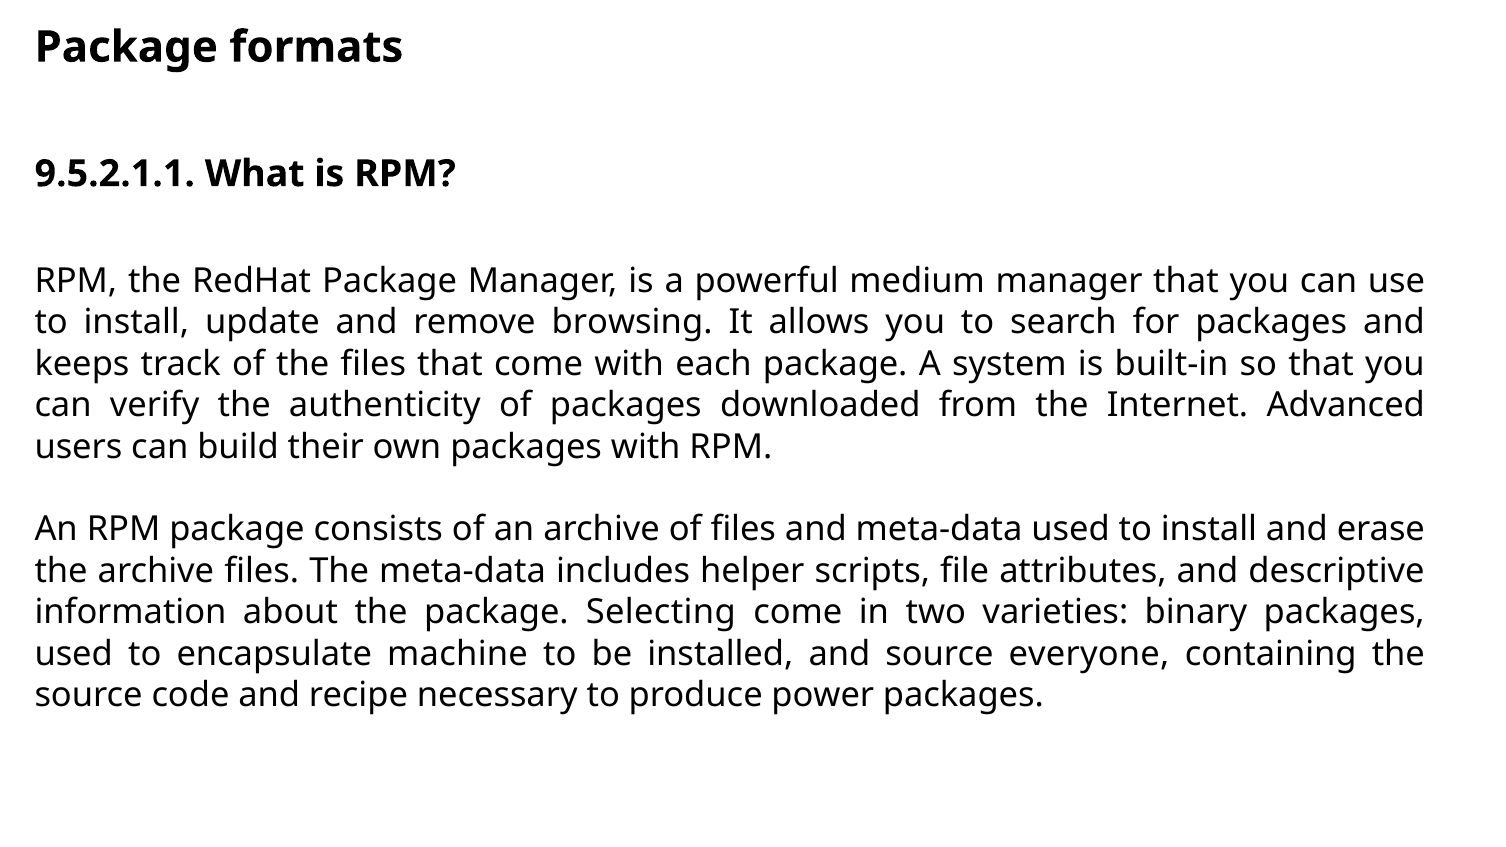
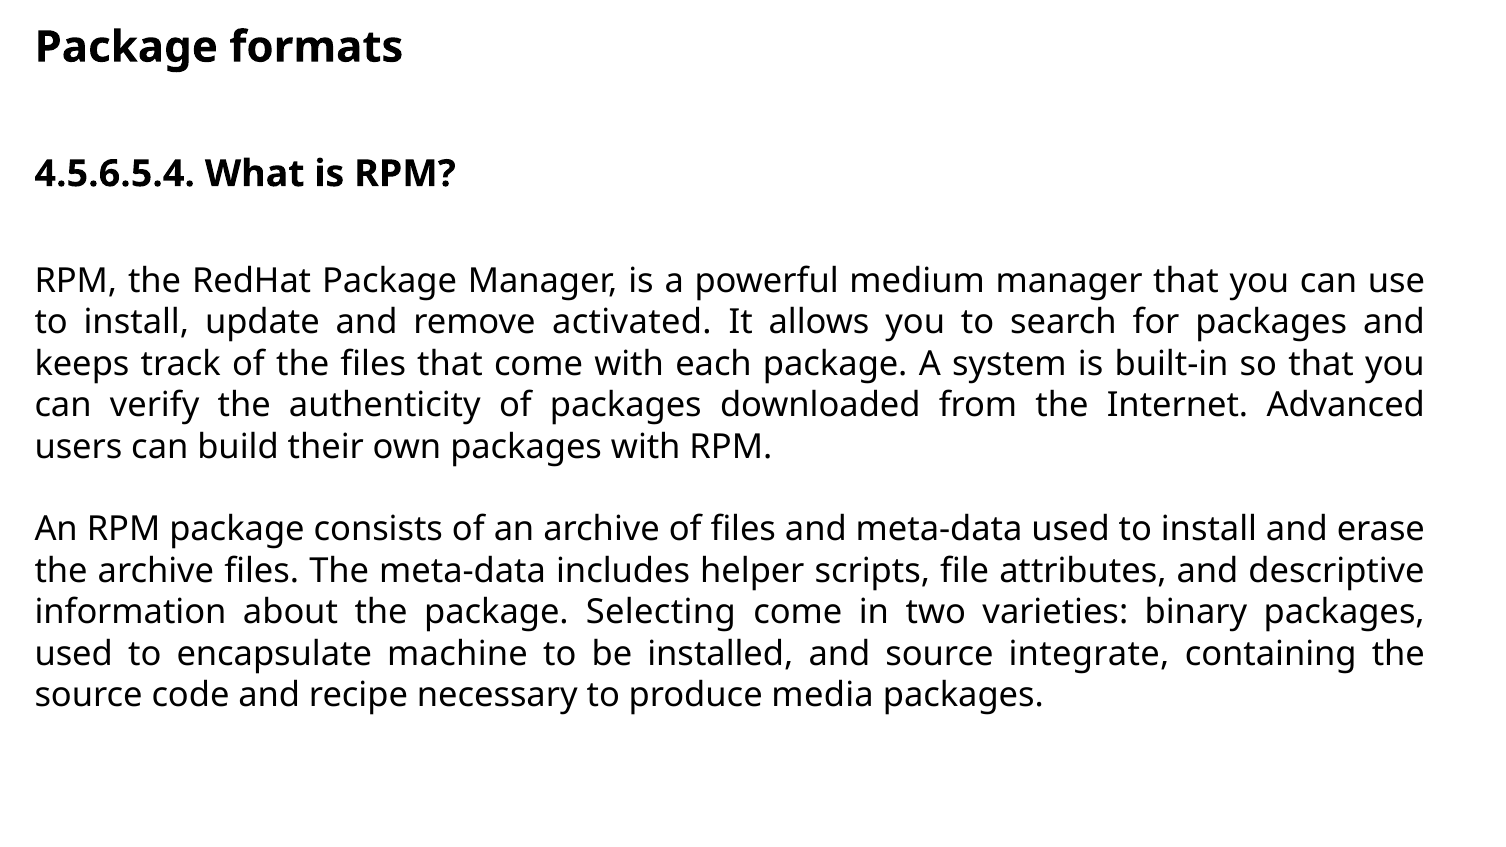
9.5.2.1.1: 9.5.2.1.1 -> 4.5.6.5.4 (115, 174)
browsing: browsing -> activated (632, 323)
everyone: everyone -> integrate (1089, 654)
power: power -> media (823, 695)
